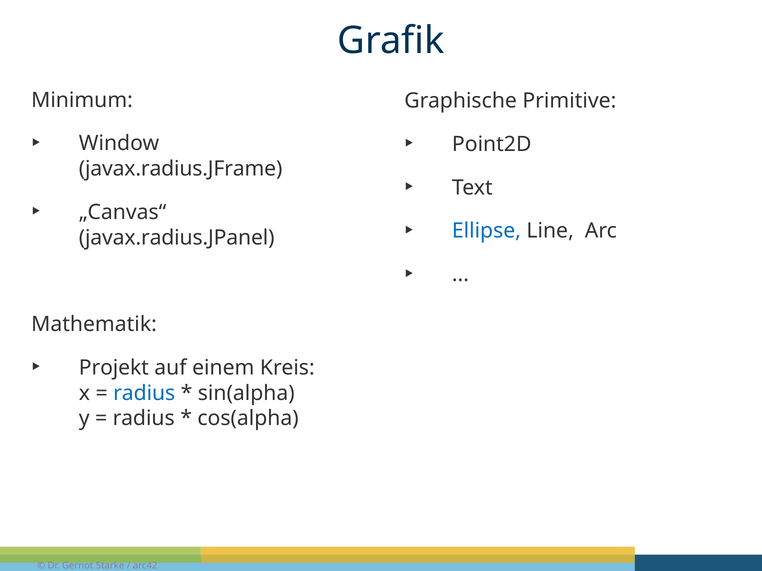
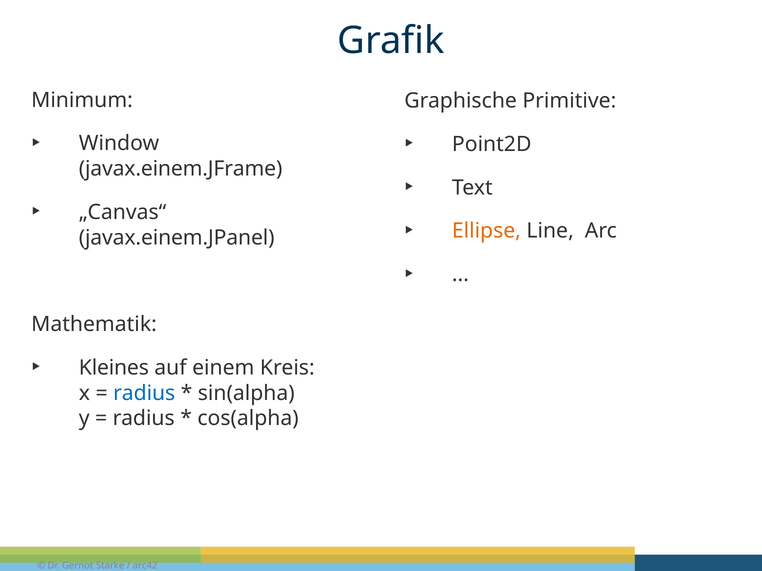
javax.radius.JFrame: javax.radius.JFrame -> javax.einem.JFrame (181, 169)
Ellipse colour: blue -> orange (486, 231)
javax.radius.JPanel: javax.radius.JPanel -> javax.einem.JPanel (177, 238)
Projekt: Projekt -> Kleines (114, 368)
